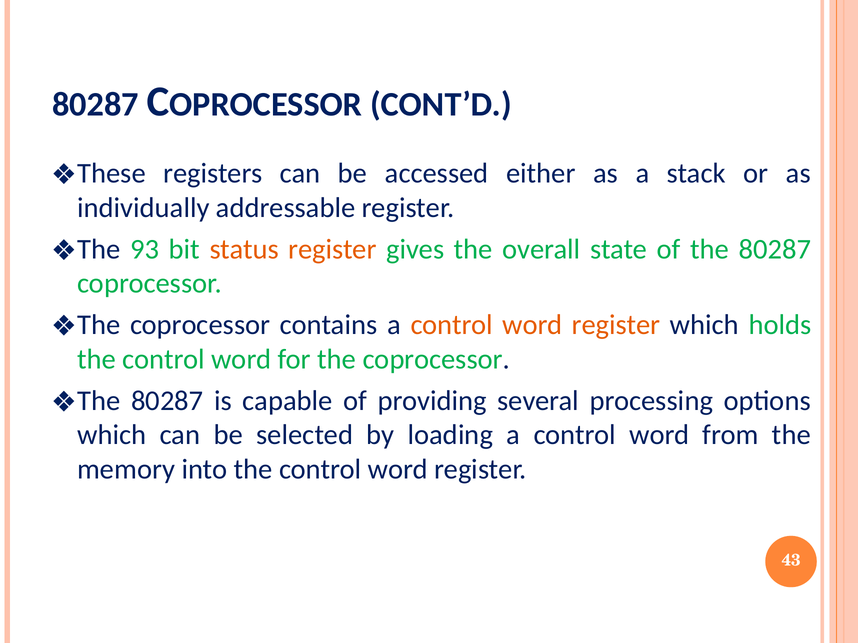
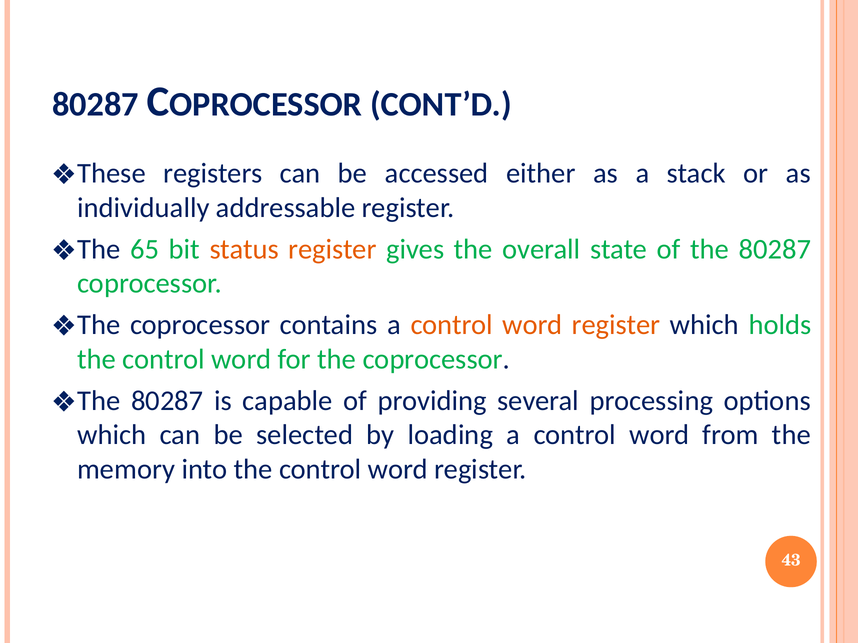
93: 93 -> 65 (145, 249)
